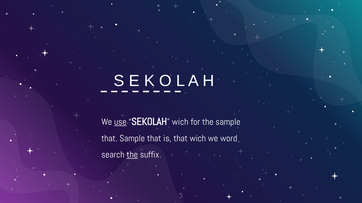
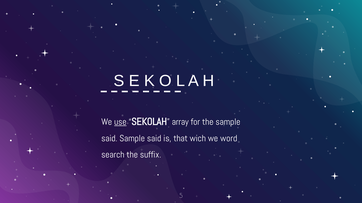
SEKOLAH wich: wich -> array (180, 122)
that: that -> said (109, 139)
that: that -> said (154, 139)
the underline: present -> none (132, 155)
